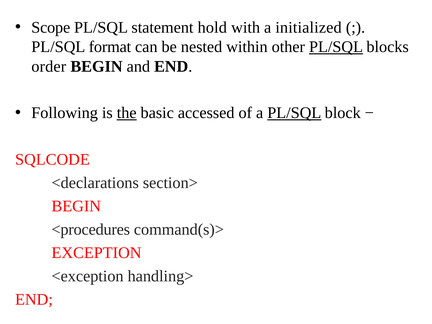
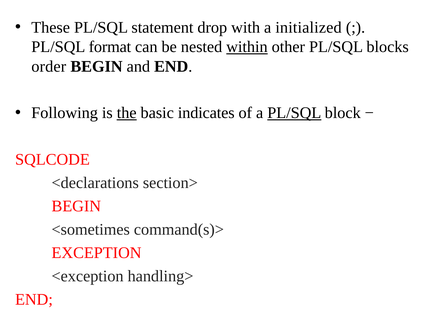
Scope: Scope -> These (51, 27)
hold: hold -> drop (212, 27)
within underline: none -> present (247, 47)
PL/SQL underline: present -> none (336, 47)
accessed: accessed -> indicates (206, 113)
<procedures: <procedures -> <sometimes (91, 229)
